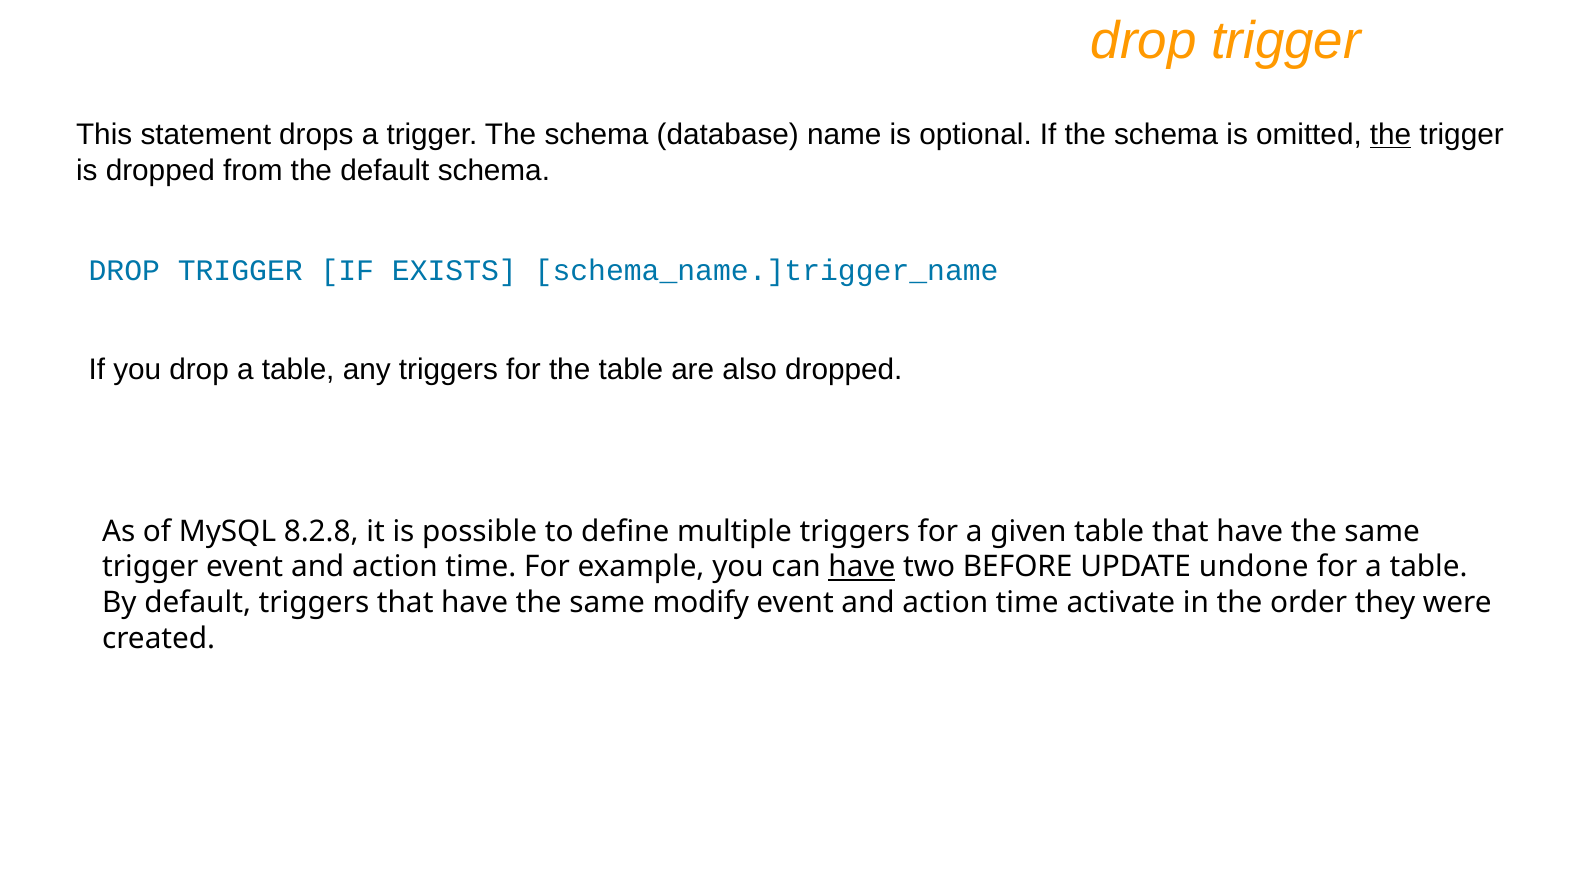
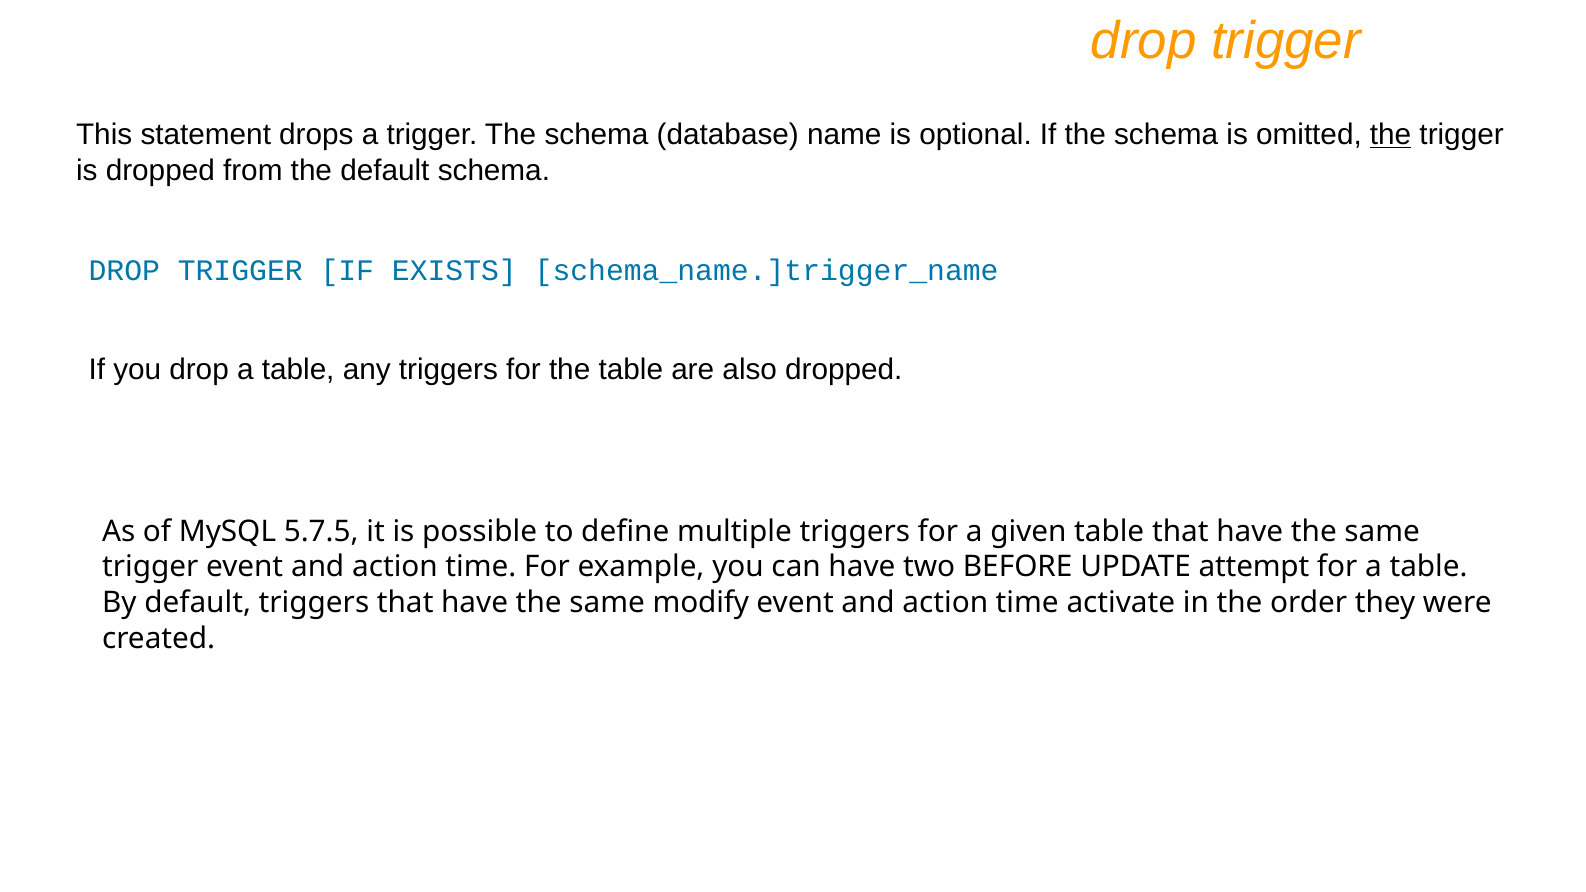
8.2.8: 8.2.8 -> 5.7.5 (321, 531)
have underline: present -> none (862, 567)
undone: undone -> attempt (1254, 567)
